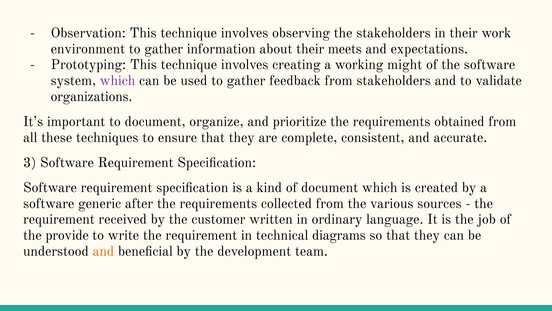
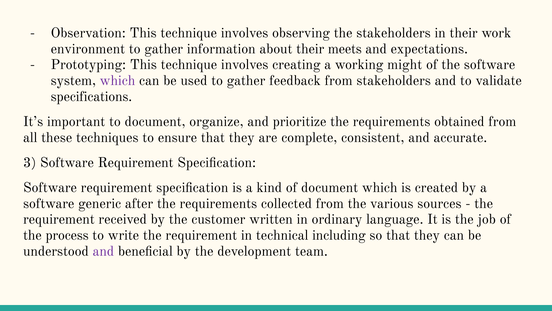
organizations: organizations -> specifications (91, 96)
provide: provide -> process (67, 235)
diagrams: diagrams -> including (339, 235)
and colour: orange -> purple (103, 251)
